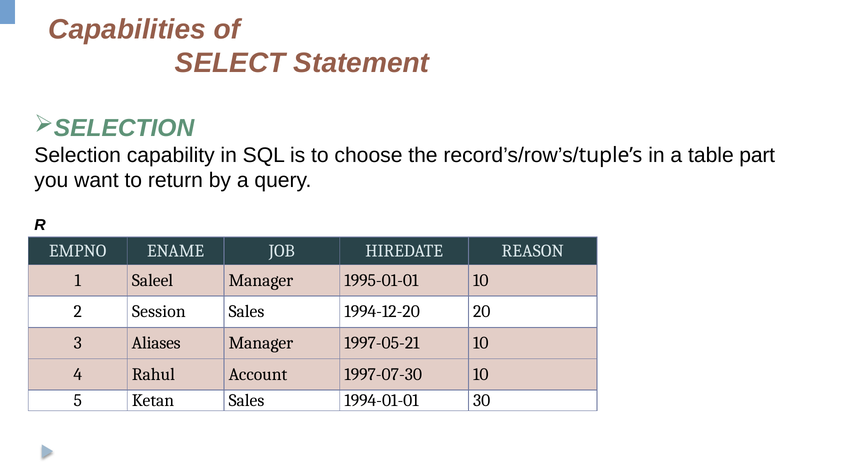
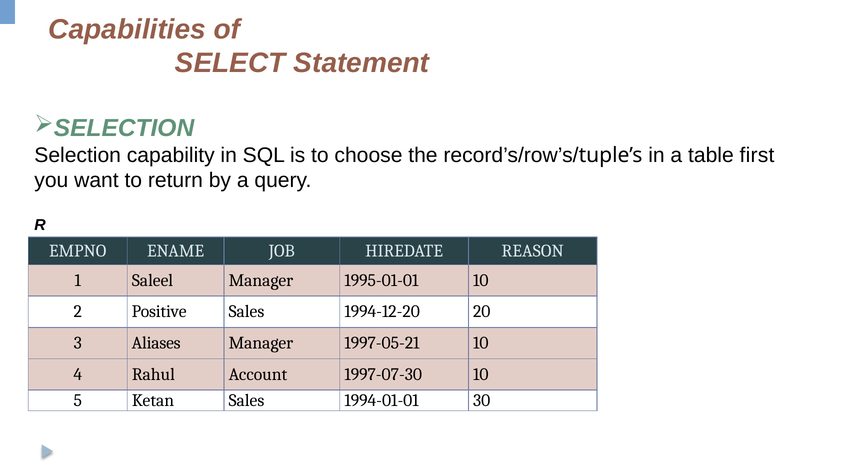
part: part -> first (757, 155)
Session: Session -> Positive (159, 312)
